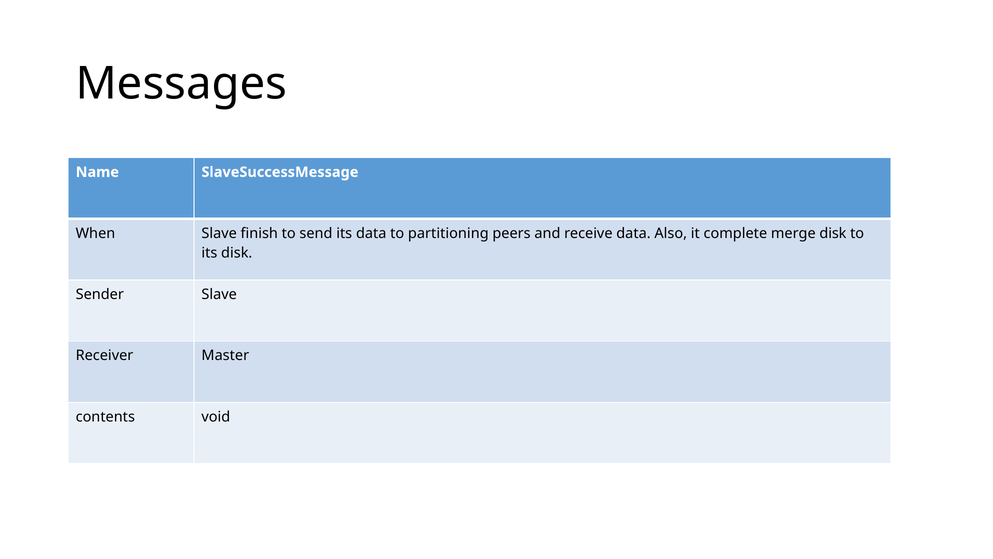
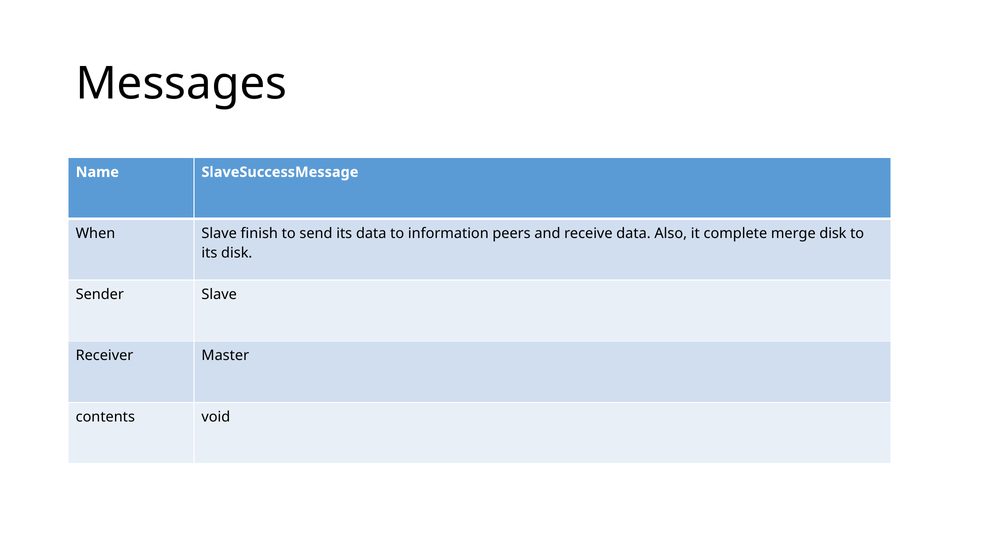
partitioning: partitioning -> information (448, 233)
